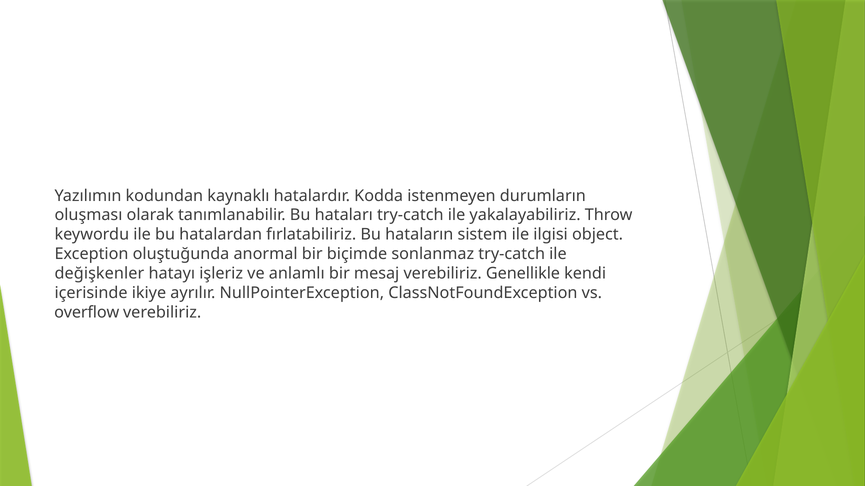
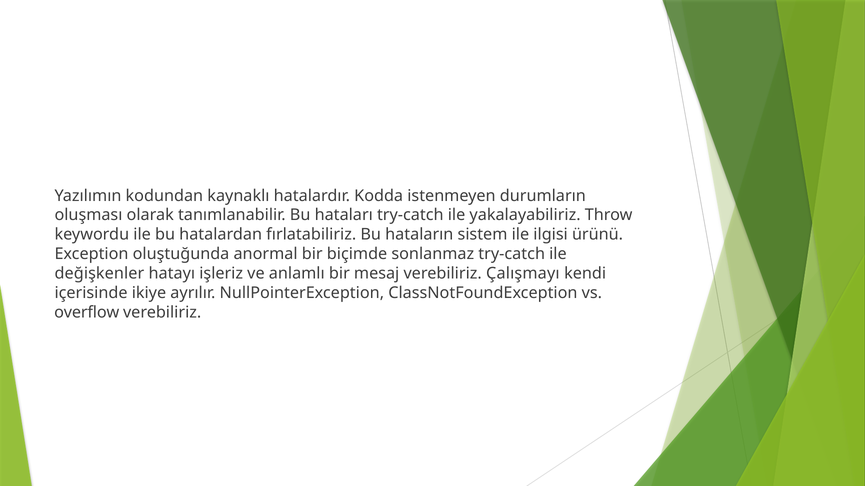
object: object -> ürünü (598, 235)
Genellikle: Genellikle -> Çalışmayı (523, 274)
